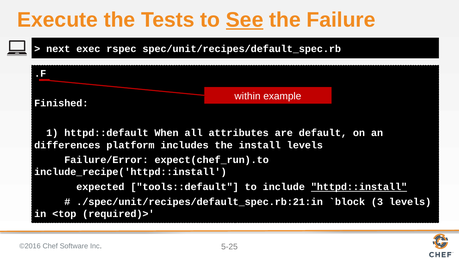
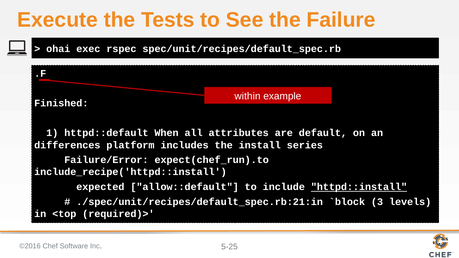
See underline: present -> none (245, 20)
next: next -> ohai (58, 49)
install levels: levels -> series (305, 145)
tools::default: tools::default -> allow::default (185, 187)
